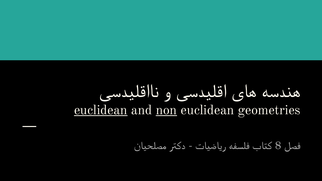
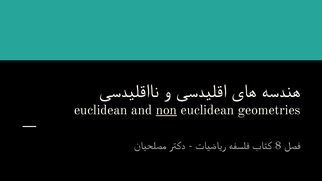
euclidean underline: present -> none (101, 110)
